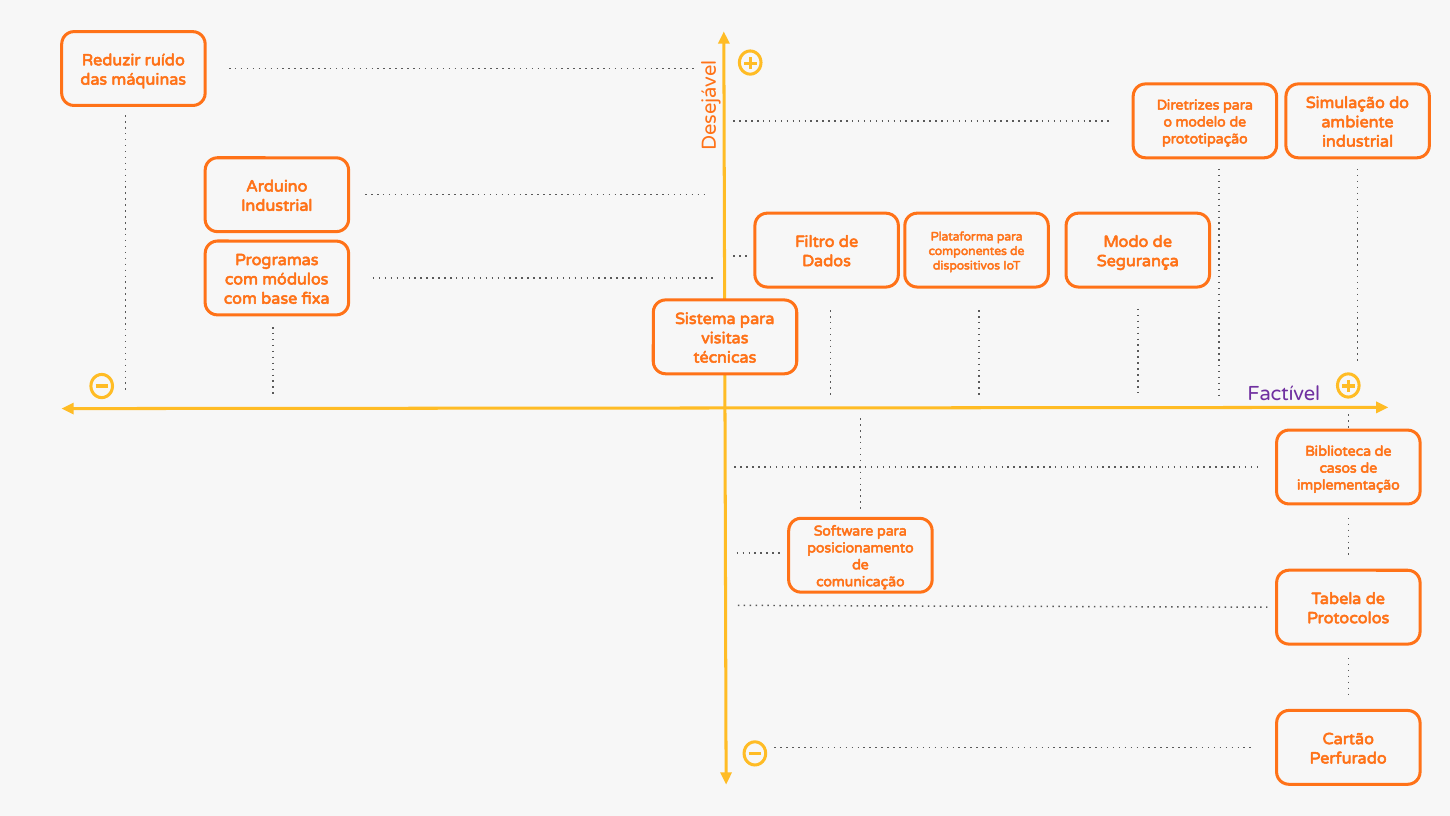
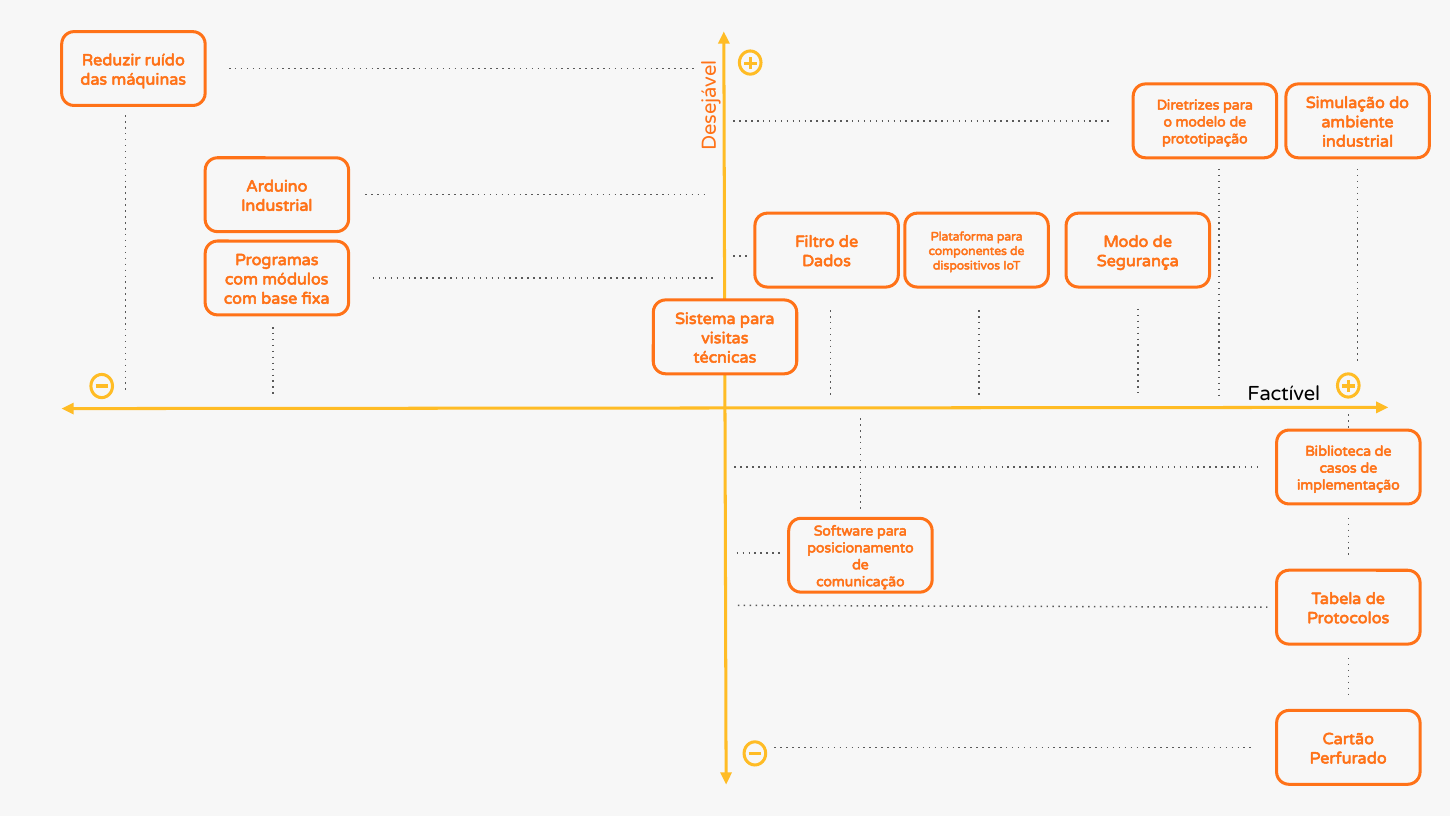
Factível colour: purple -> black (1284, 394)
